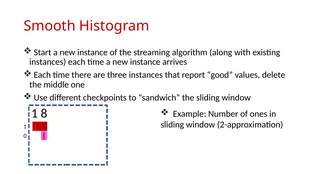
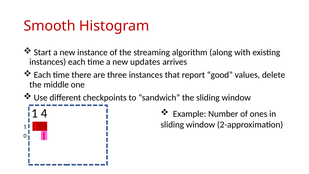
time a new instance: instance -> updates (145, 62)
8: 8 -> 4 (44, 113)
